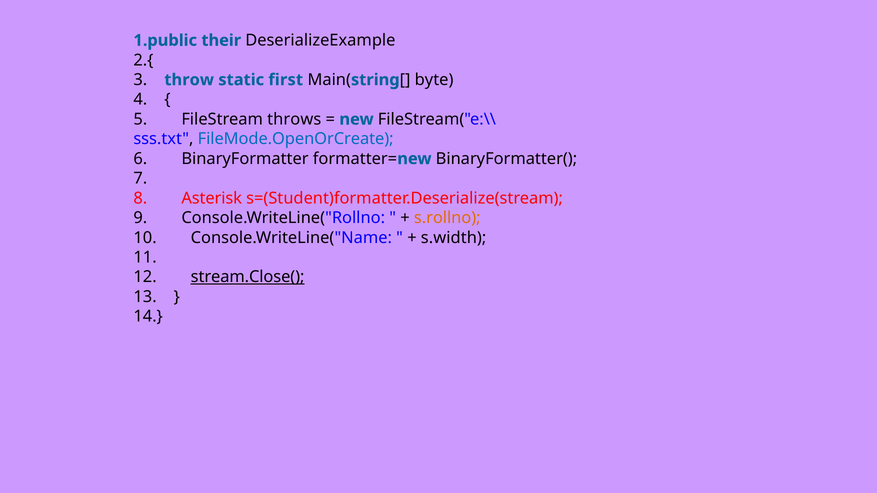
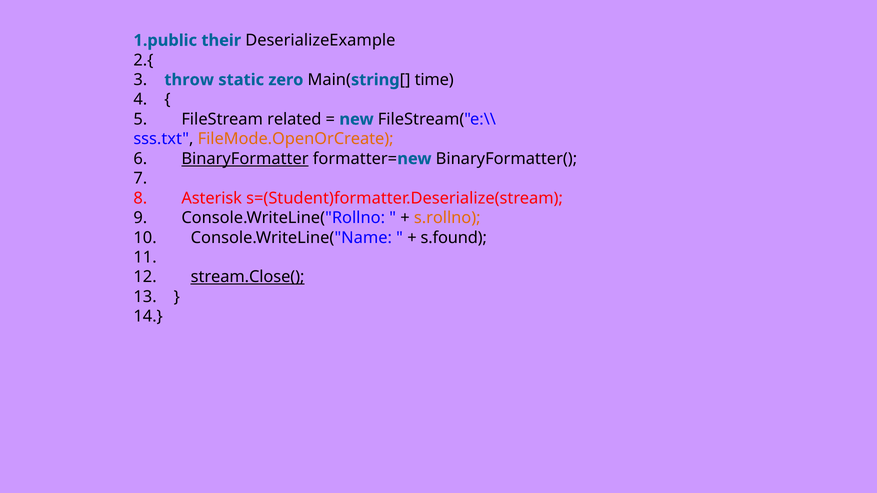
first: first -> zero (286, 80)
byte: byte -> time (434, 80)
throws: throws -> related (294, 119)
FileMode.OpenOrCreate colour: blue -> orange (296, 139)
BinaryFormatter underline: none -> present (245, 159)
s.width: s.width -> s.found (454, 238)
